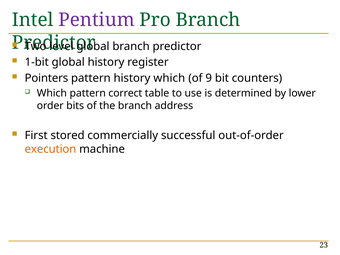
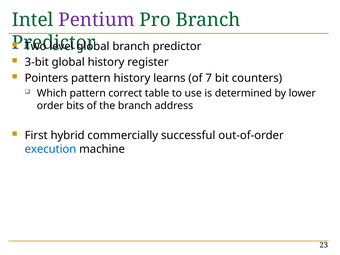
1-bit: 1-bit -> 3-bit (37, 62)
history which: which -> learns (169, 78)
9: 9 -> 7 (209, 78)
stored: stored -> hybrid (68, 135)
execution colour: orange -> blue (50, 149)
